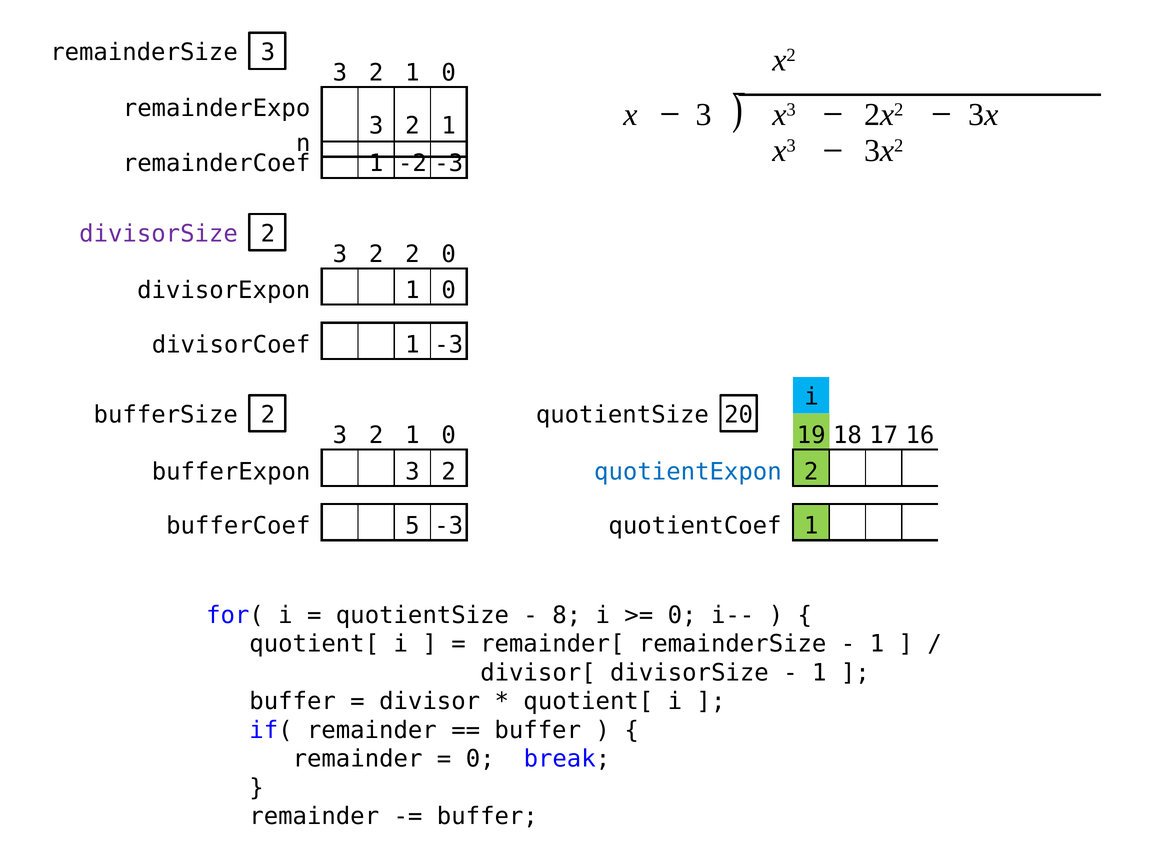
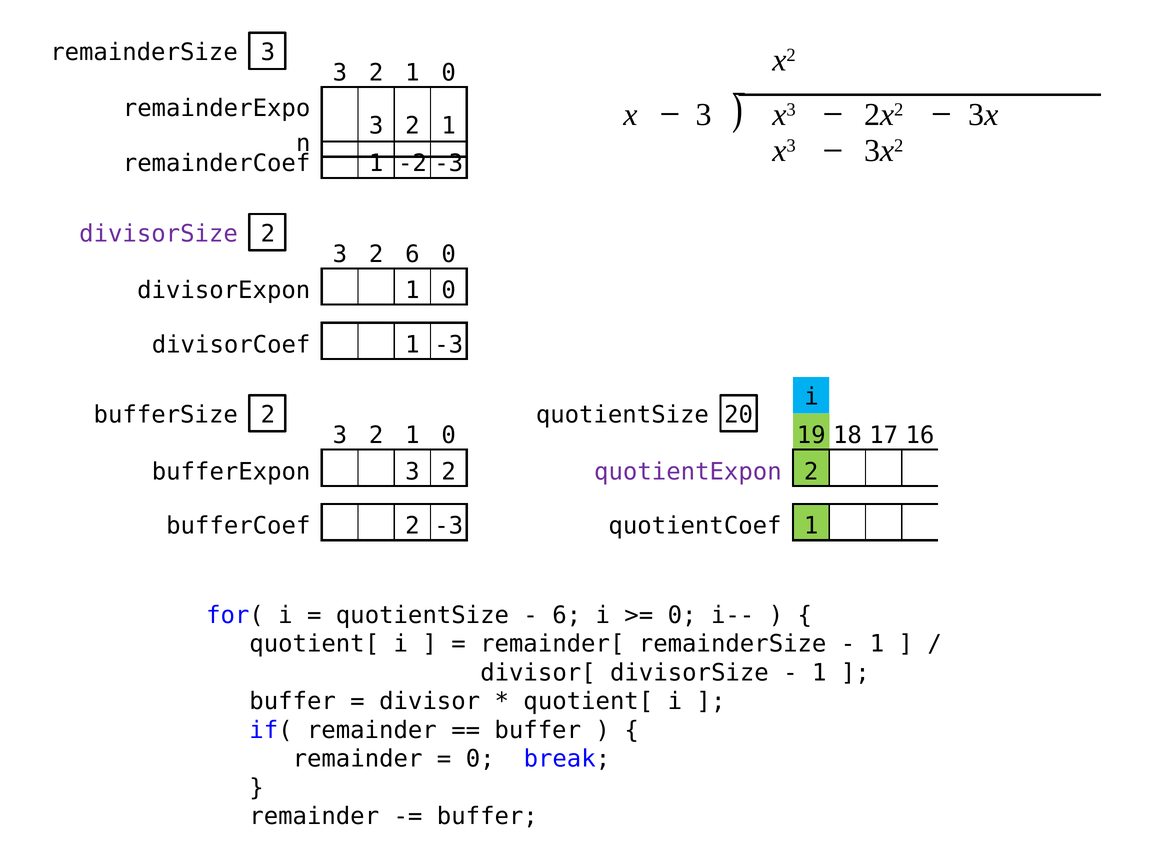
2 2: 2 -> 6 (412, 254)
quotientExpon colour: blue -> purple (688, 472)
bufferCoef 5: 5 -> 2 (412, 526)
8: 8 -> 6 (567, 615)
